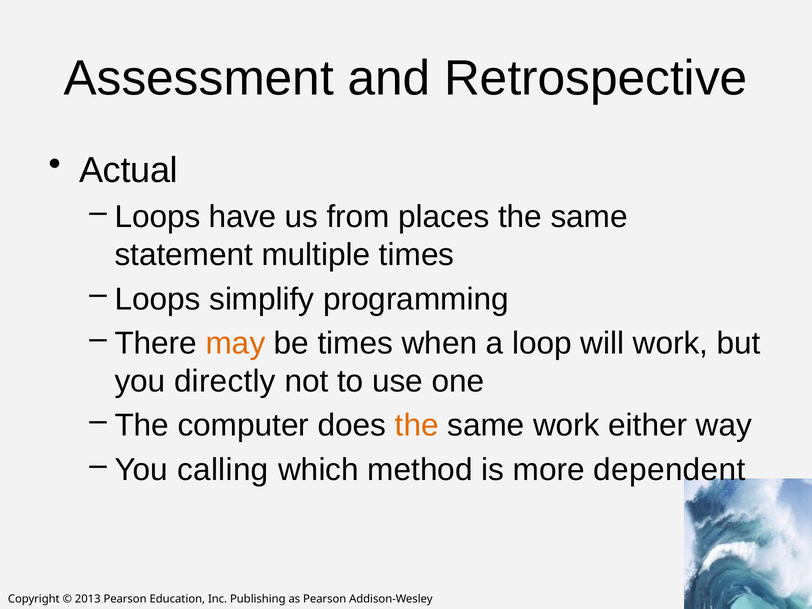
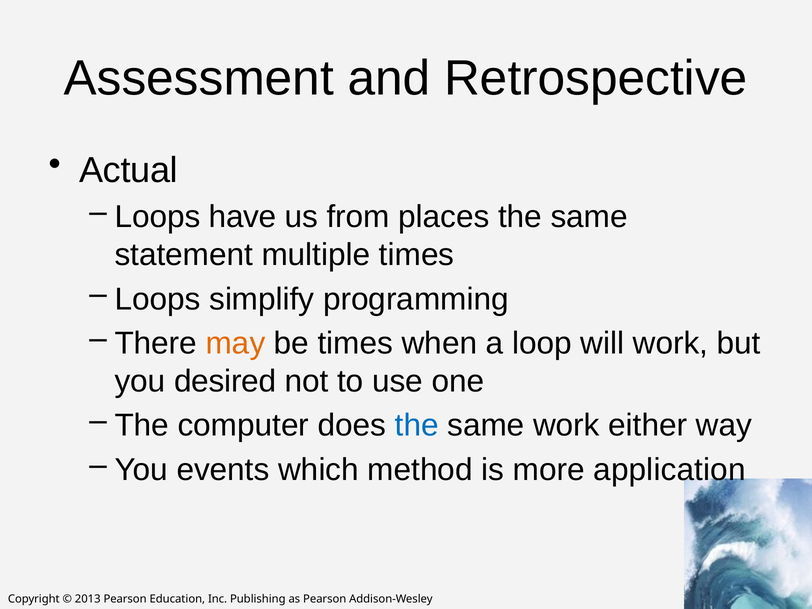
directly: directly -> desired (225, 381)
the colour: orange -> blue (417, 426)
calling: calling -> events (223, 470)
dependent: dependent -> application (669, 470)
